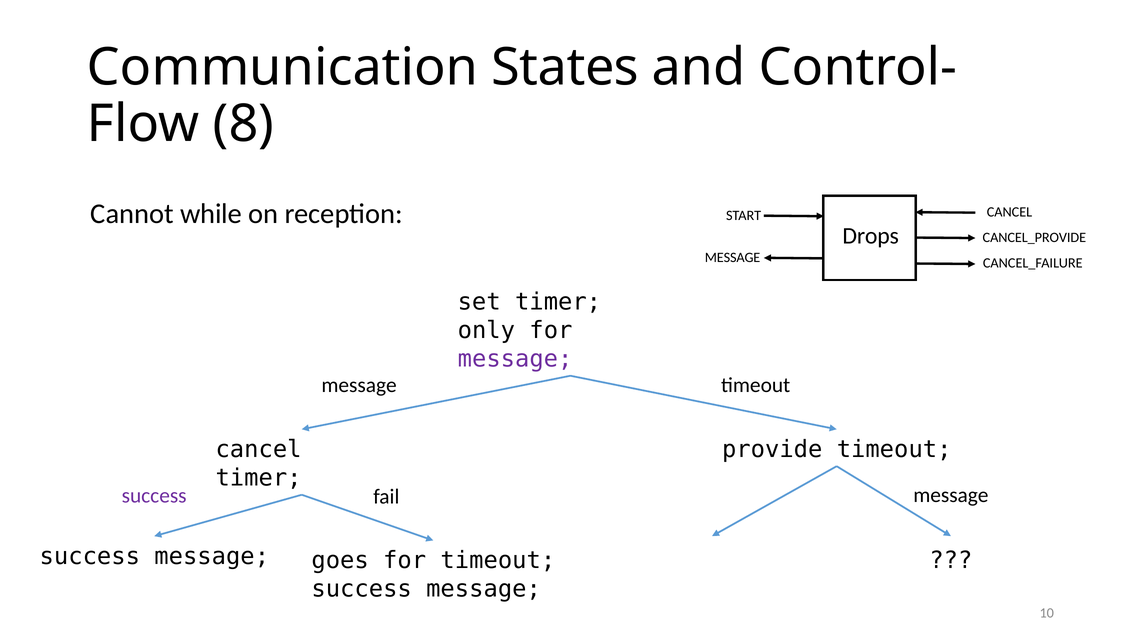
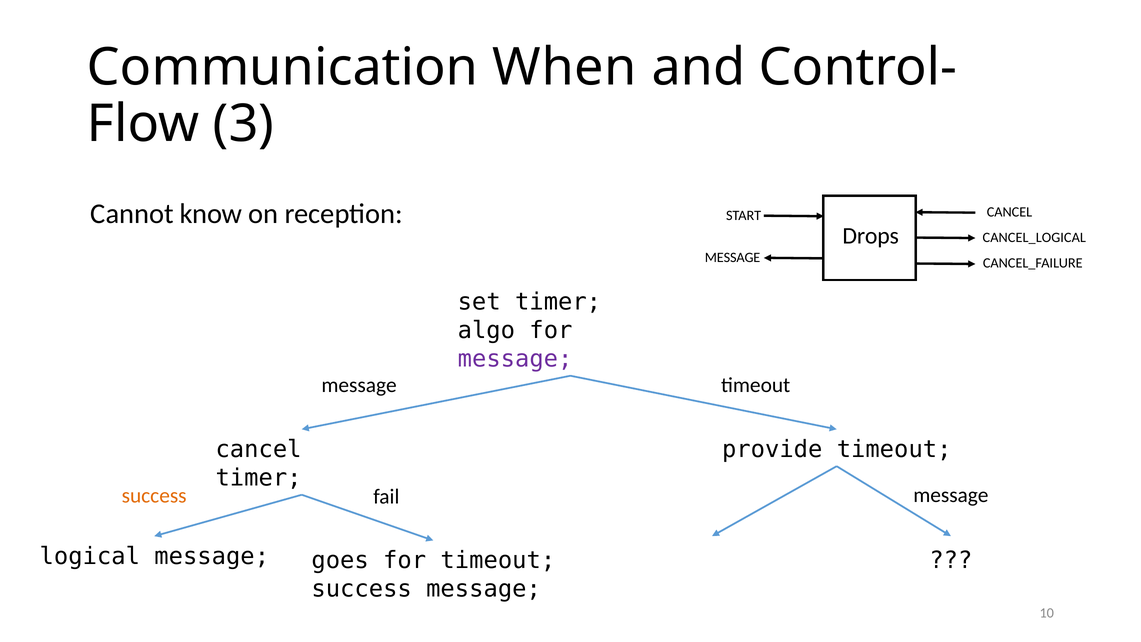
States: States -> When (565, 68)
8: 8 -> 3 (243, 124)
while: while -> know (211, 214)
CANCEL_PROVIDE: CANCEL_PROVIDE -> CANCEL_LOGICAL (1034, 237)
only: only -> algo (486, 330)
success colour: purple -> orange (154, 495)
success: success -> logical (90, 556)
